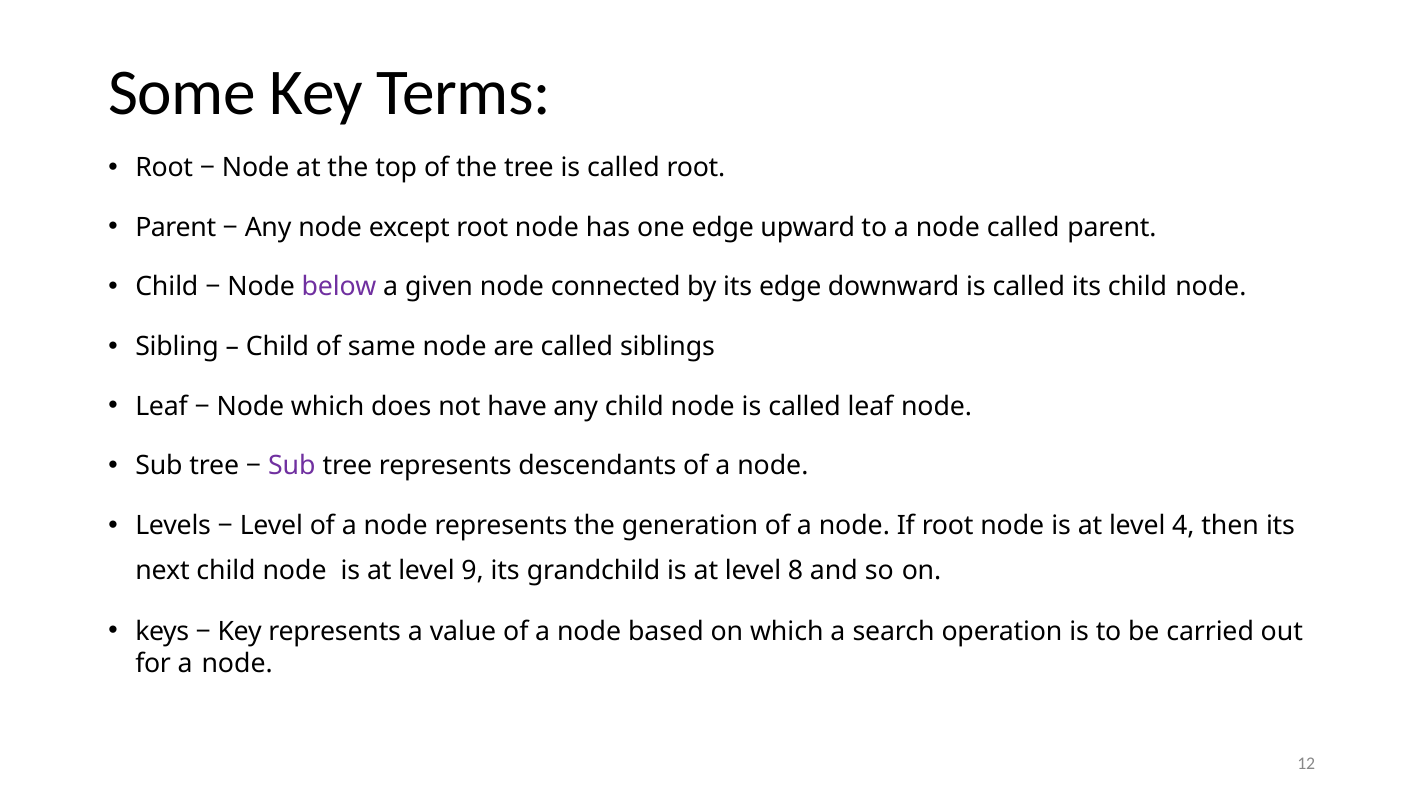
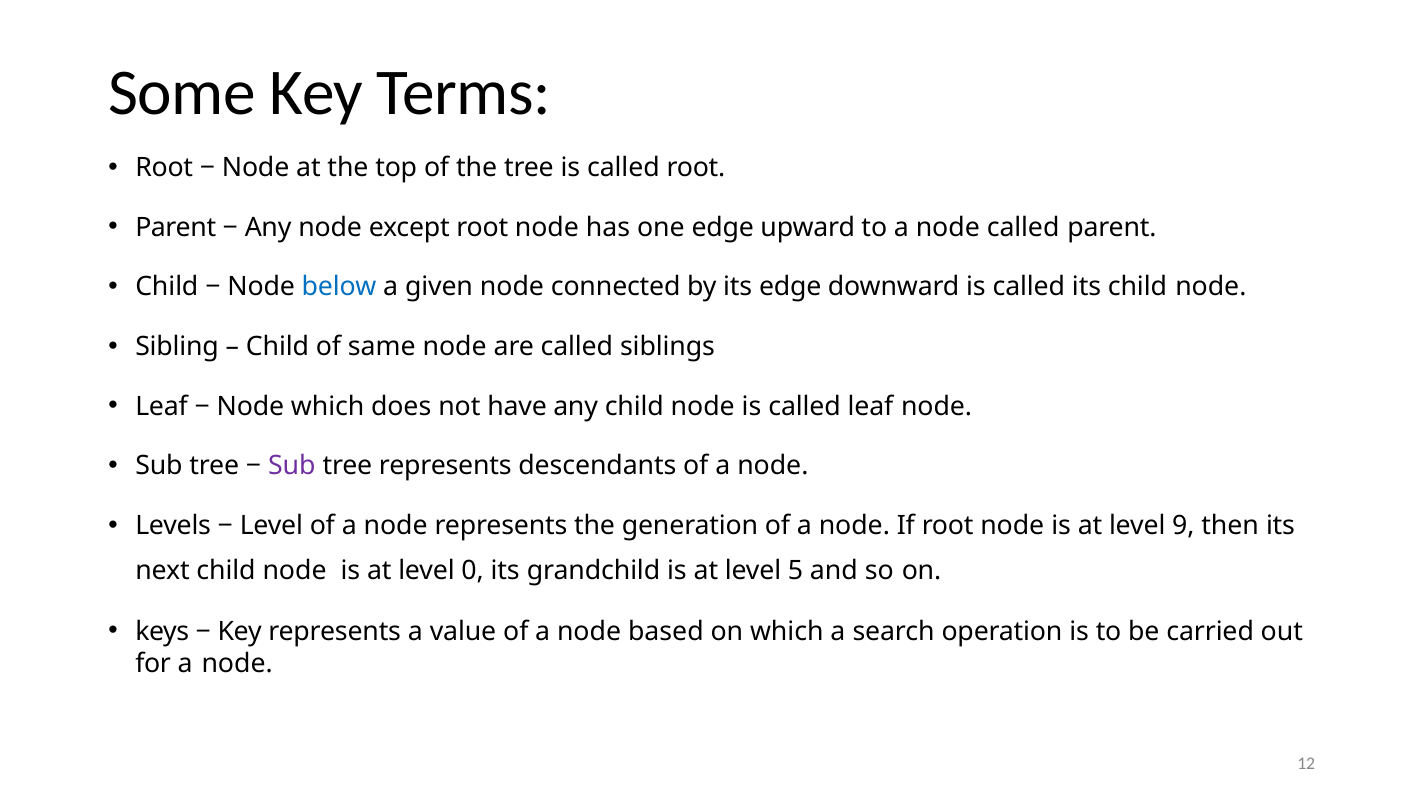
below colour: purple -> blue (339, 287)
4: 4 -> 9 (1183, 526)
9: 9 -> 0 (472, 571)
8: 8 -> 5 (796, 571)
